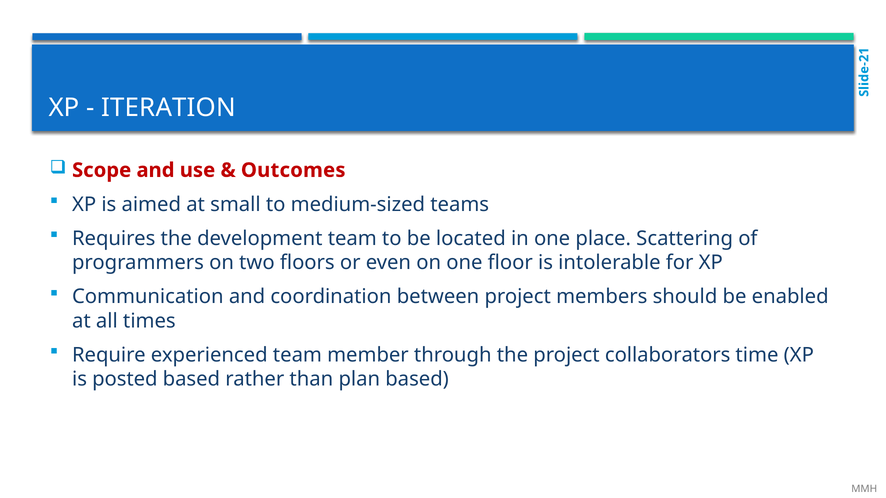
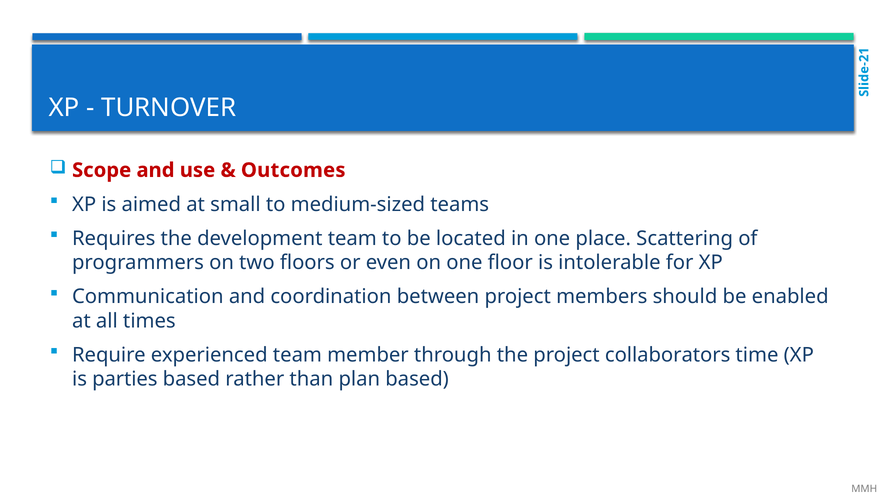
ITERATION: ITERATION -> TURNOVER (169, 108)
posted: posted -> parties (125, 380)
